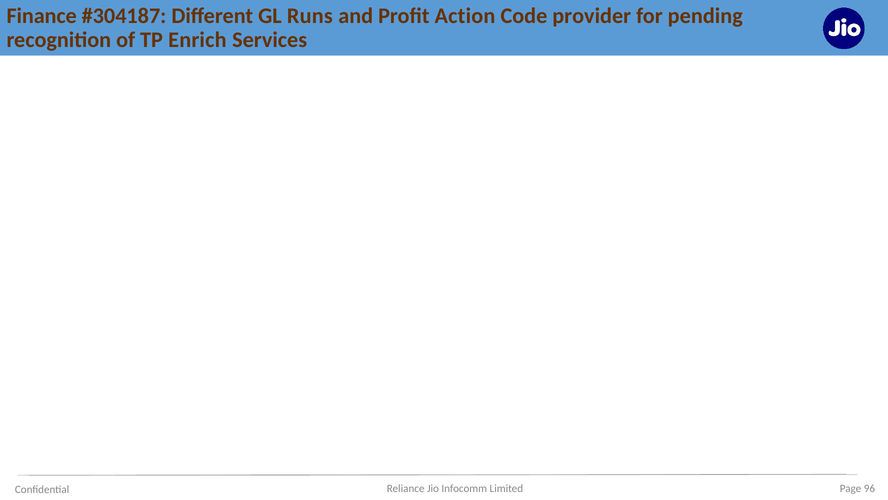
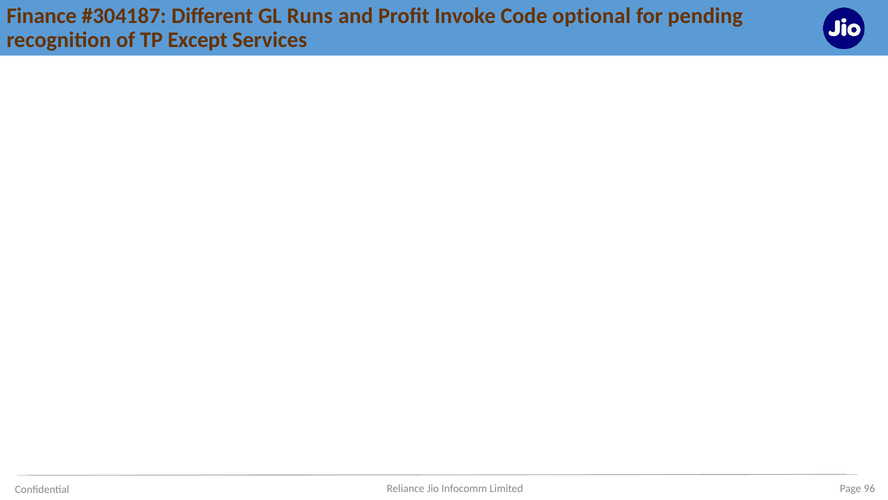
Action: Action -> Invoke (465, 16)
provider: provider -> optional (592, 16)
Enrich: Enrich -> Except (198, 40)
